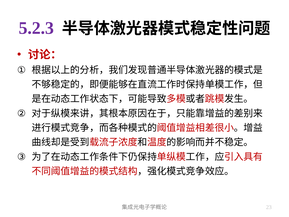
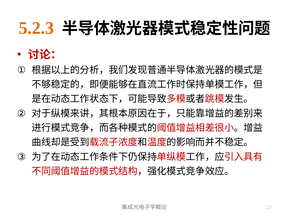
5.2.3 colour: purple -> orange (36, 28)
